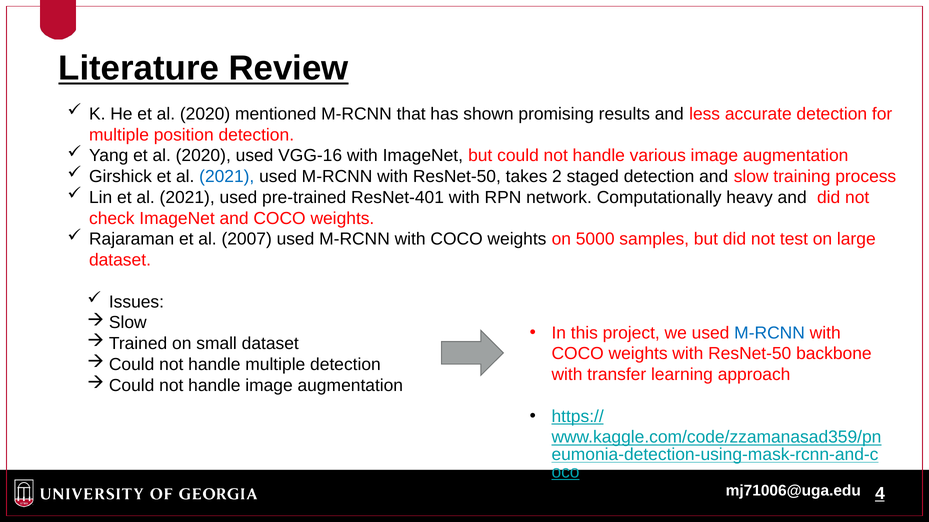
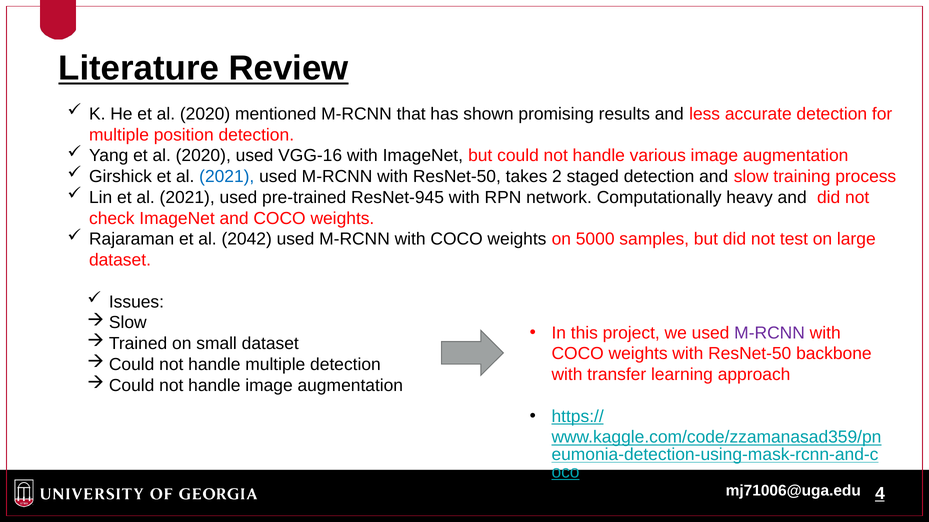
ResNet-401: ResNet-401 -> ResNet-945 (398, 198)
2007: 2007 -> 2042 (247, 239)
M-RCNN colour: blue -> purple (770, 333)
